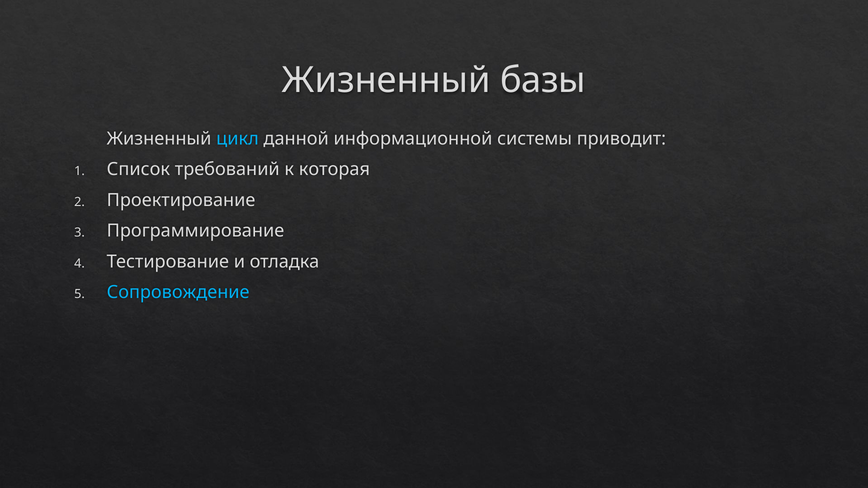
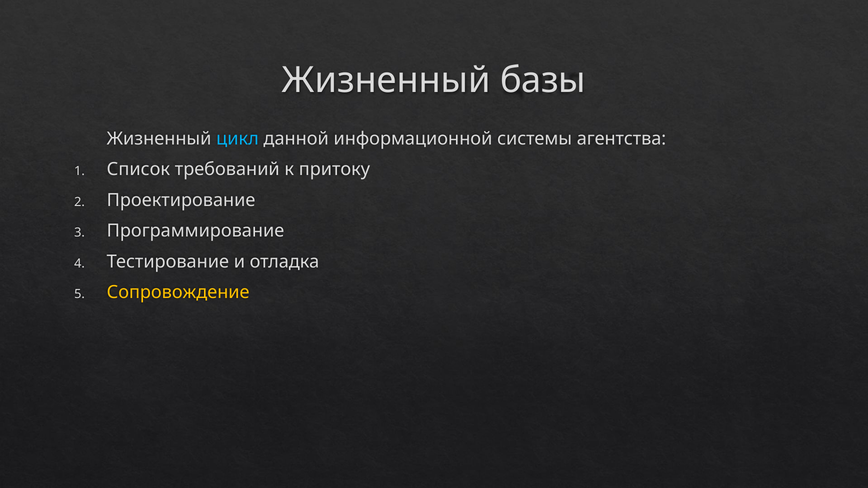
приводит: приводит -> агентства (621, 139)
которая: которая -> притоку (334, 170)
Сопровождение colour: light blue -> yellow (178, 293)
